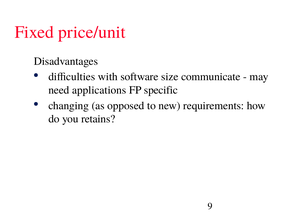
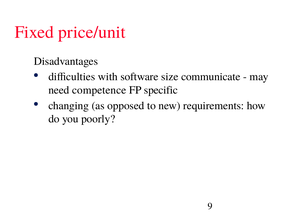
applications: applications -> competence (99, 90)
retains: retains -> poorly (98, 119)
